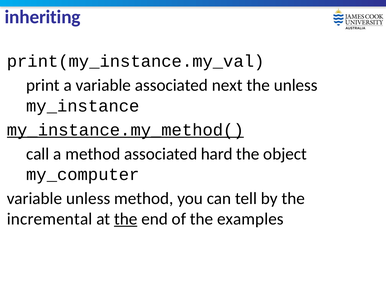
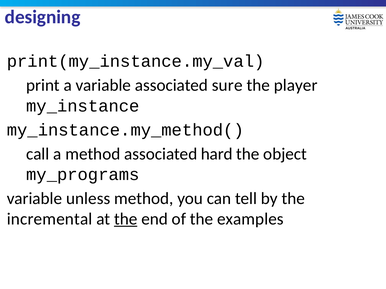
inheriting: inheriting -> designing (43, 17)
next: next -> sure (227, 85)
the unless: unless -> player (296, 85)
my_instance.my_method( underline: present -> none (125, 130)
my_computer: my_computer -> my_programs (83, 175)
